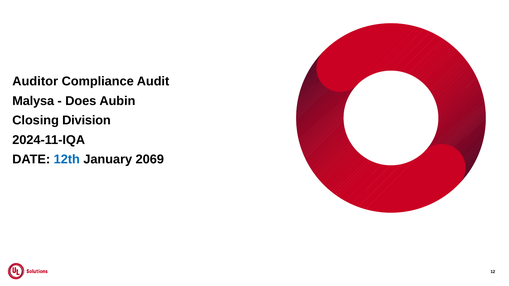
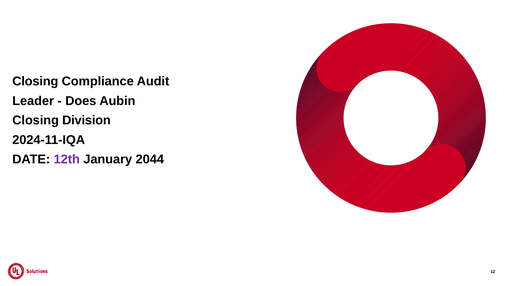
Auditor: Auditor -> Closing (35, 81)
Malysa: Malysa -> Leader (33, 101)
12th colour: blue -> purple (67, 159)
2069: 2069 -> 2044 (150, 159)
